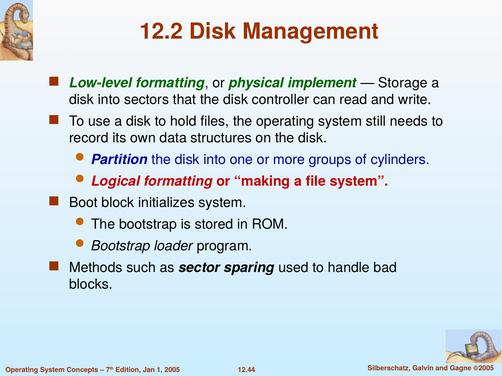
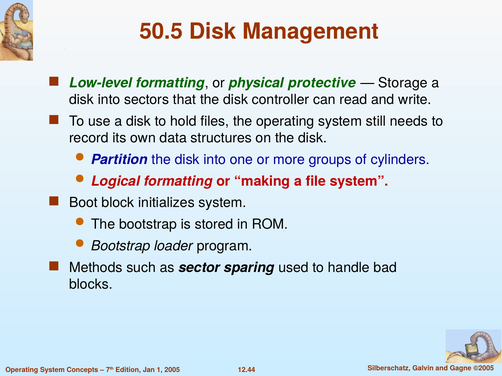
12.2: 12.2 -> 50.5 (161, 32)
implement: implement -> protective (322, 83)
